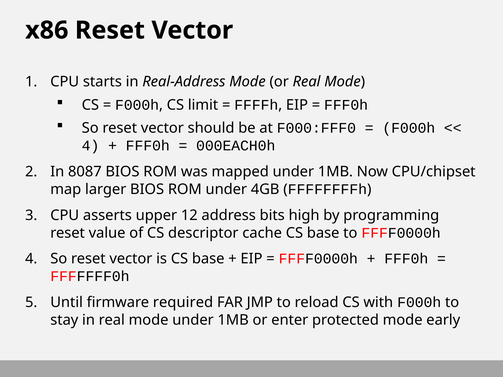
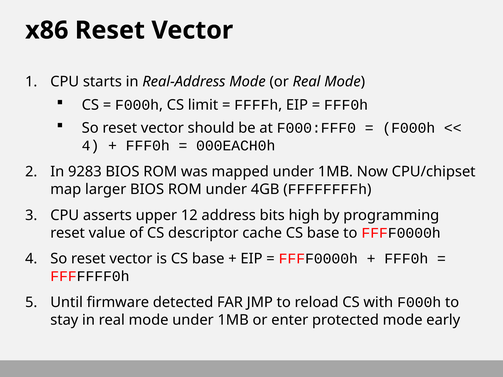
8087: 8087 -> 9283 (85, 172)
required: required -> detected (183, 303)
